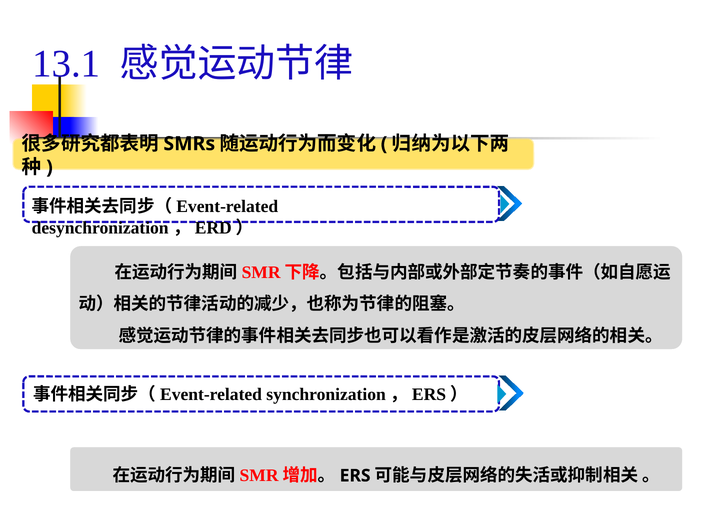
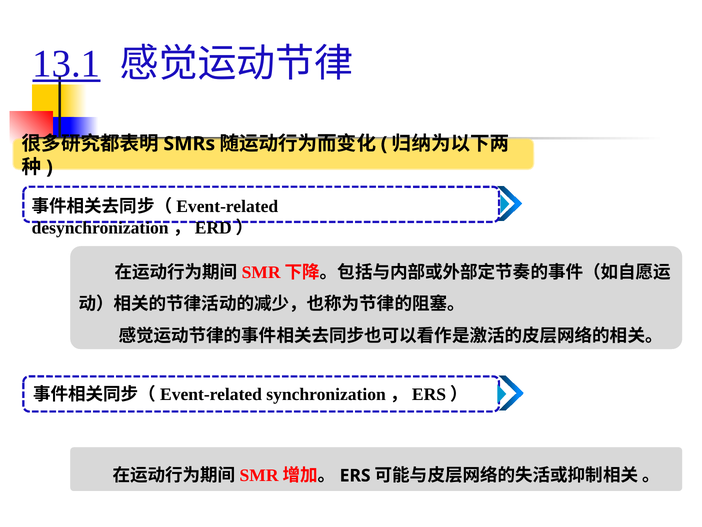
13.1 underline: none -> present (66, 64)
